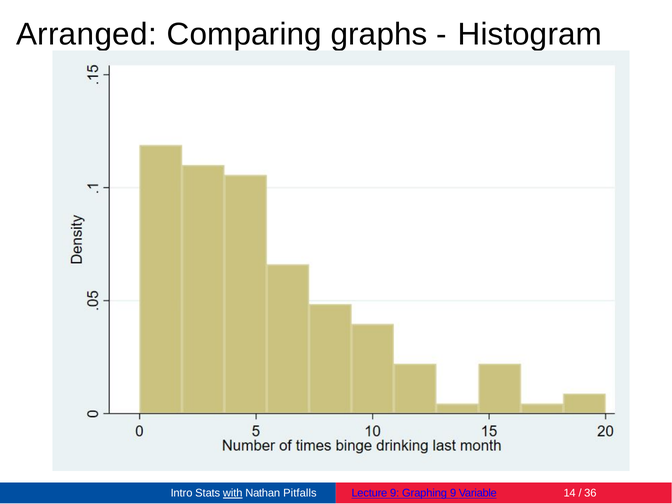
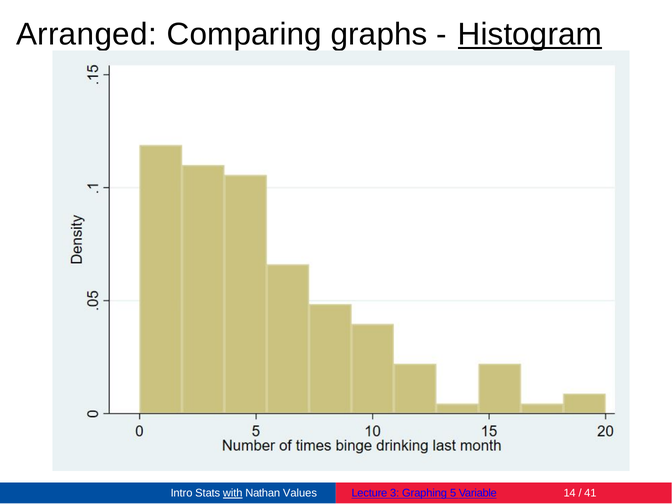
Histogram underline: none -> present (530, 34)
Pitfalls: Pitfalls -> Values (300, 494)
Lecture 9: 9 -> 3 (395, 494)
Graphing 9: 9 -> 5 (453, 494)
36: 36 -> 41 (590, 494)
